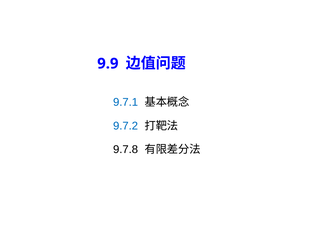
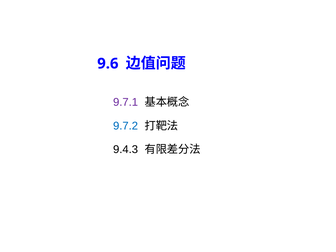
9.9: 9.9 -> 9.6 (108, 64)
9.7.1 colour: blue -> purple (126, 102)
9.7.8: 9.7.8 -> 9.4.3 (126, 150)
